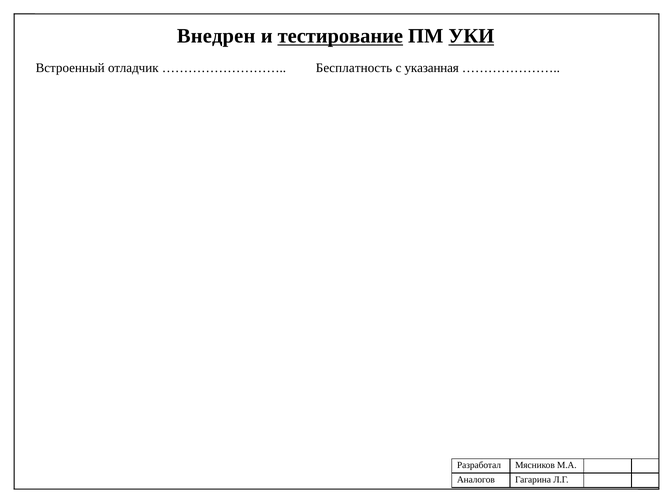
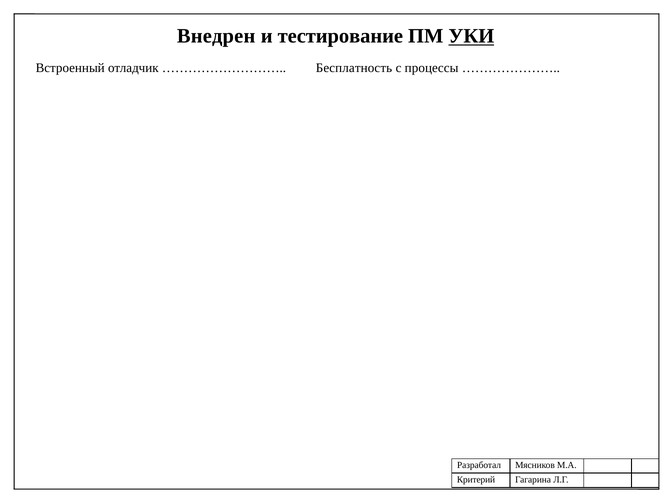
тестирование underline: present -> none (340, 36)
указанная: указанная -> процессы (432, 68)
Аналогов: Аналогов -> Критерий (476, 480)
